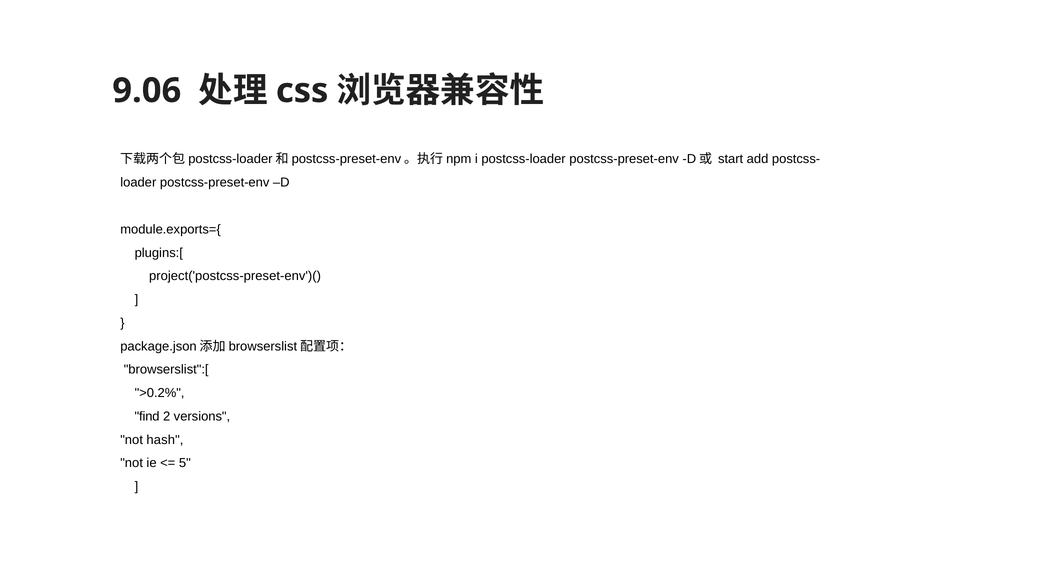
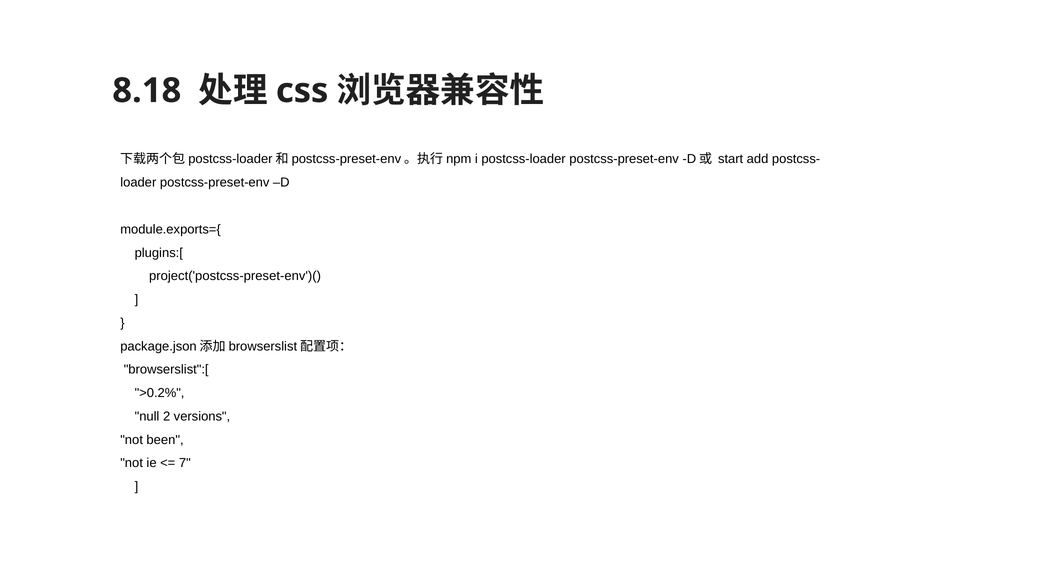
9.06: 9.06 -> 8.18 (147, 91)
find: find -> null (147, 417)
hash: hash -> been (165, 440)
5: 5 -> 7 (185, 463)
